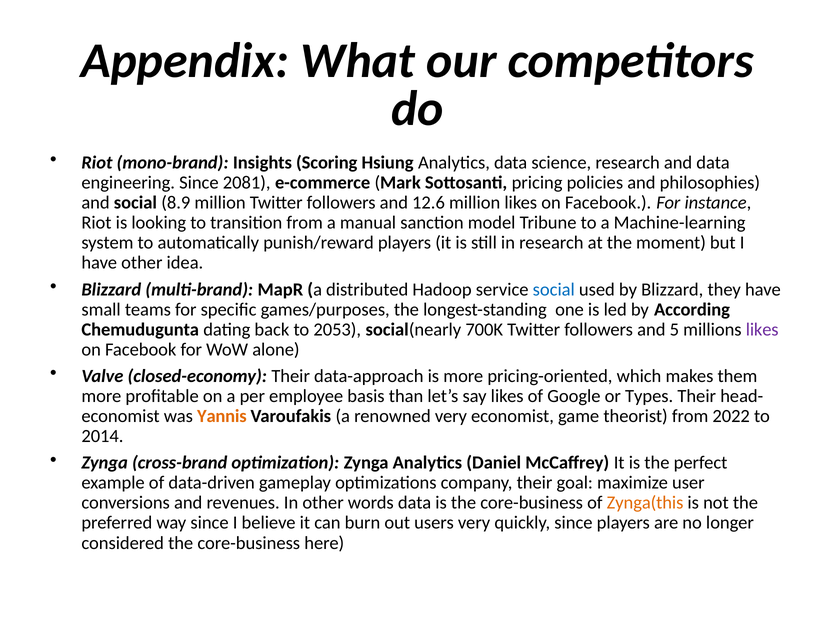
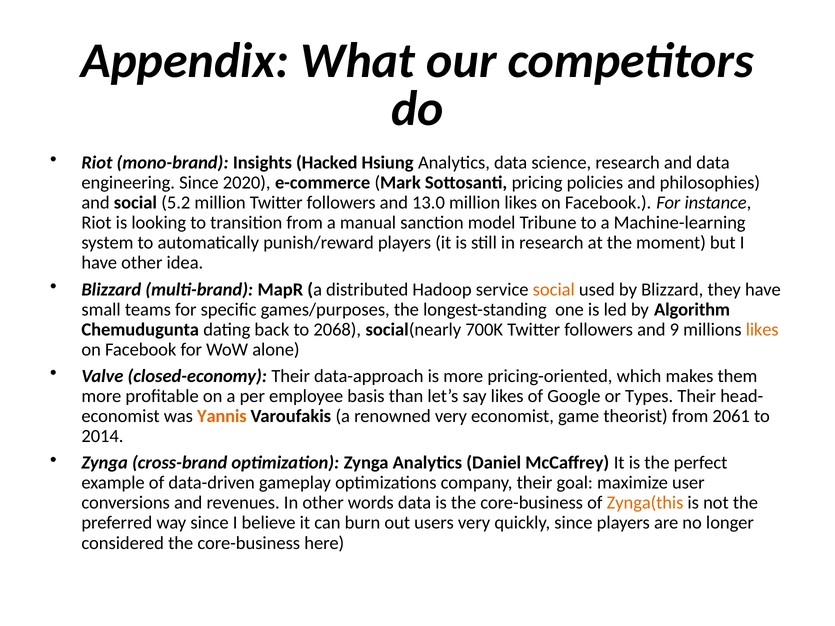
Scoring: Scoring -> Hacked (327, 163)
2081: 2081 -> 2020 (247, 183)
8.9: 8.9 -> 5.2 (176, 203)
12.6: 12.6 -> 13.0 (428, 203)
social colour: blue -> orange (554, 290)
According: According -> Algorithm (692, 310)
2053: 2053 -> 2068 (337, 330)
5: 5 -> 9 (674, 330)
likes colour: purple -> orange (762, 330)
2022: 2022 -> 2061 (731, 416)
